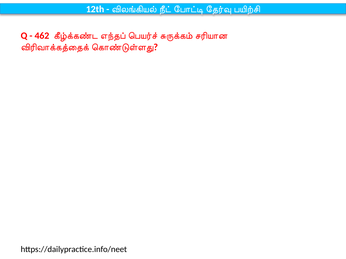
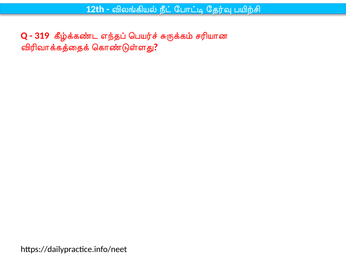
462: 462 -> 319 (42, 36)
